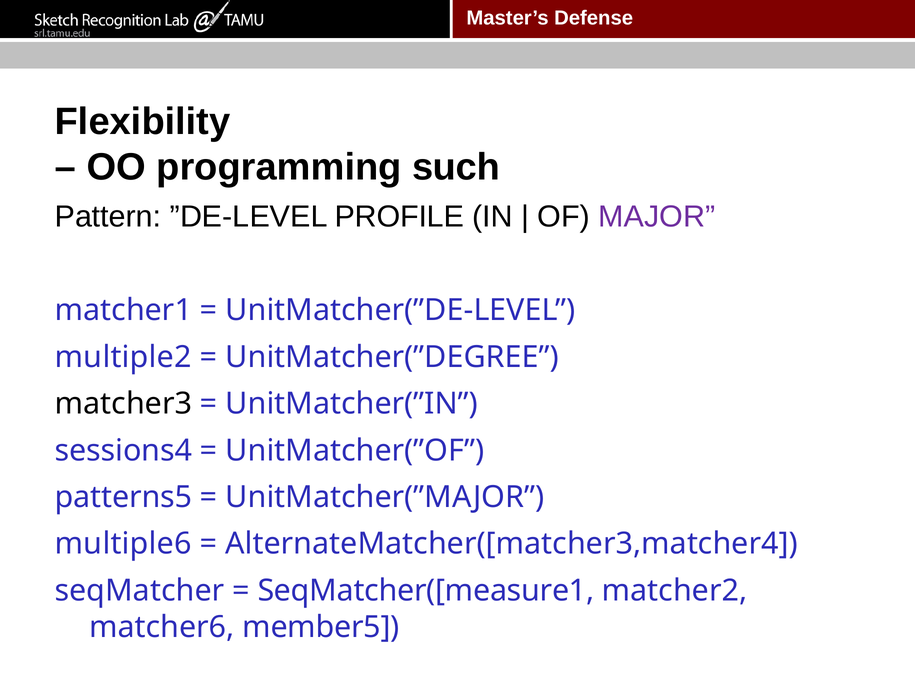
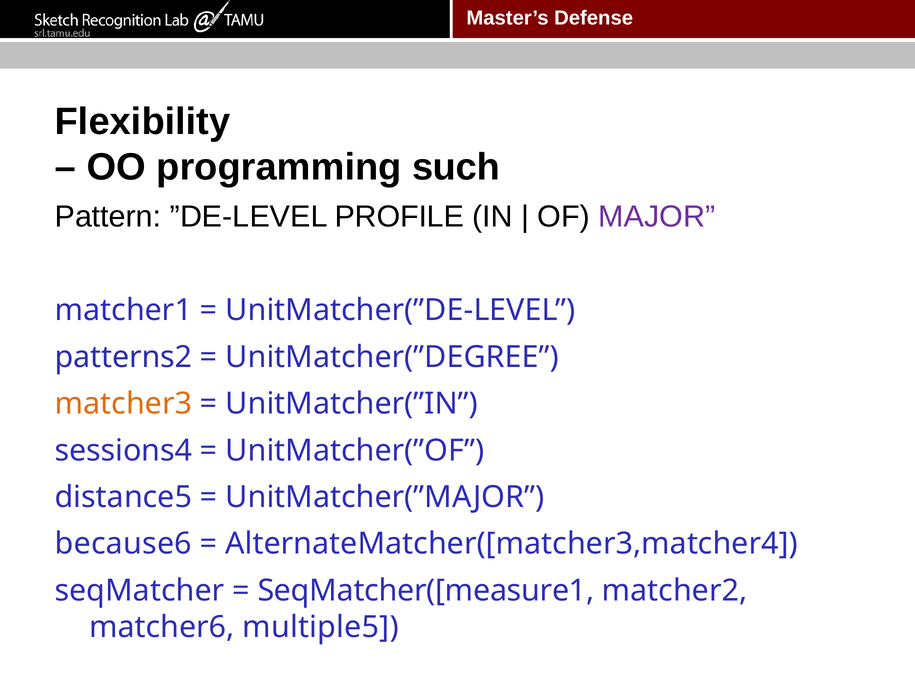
multiple2: multiple2 -> patterns2 (123, 357)
matcher3 colour: black -> orange (123, 404)
patterns5: patterns5 -> distance5 (123, 497)
multiple6: multiple6 -> because6 (123, 544)
member5: member5 -> multiple5 (321, 627)
